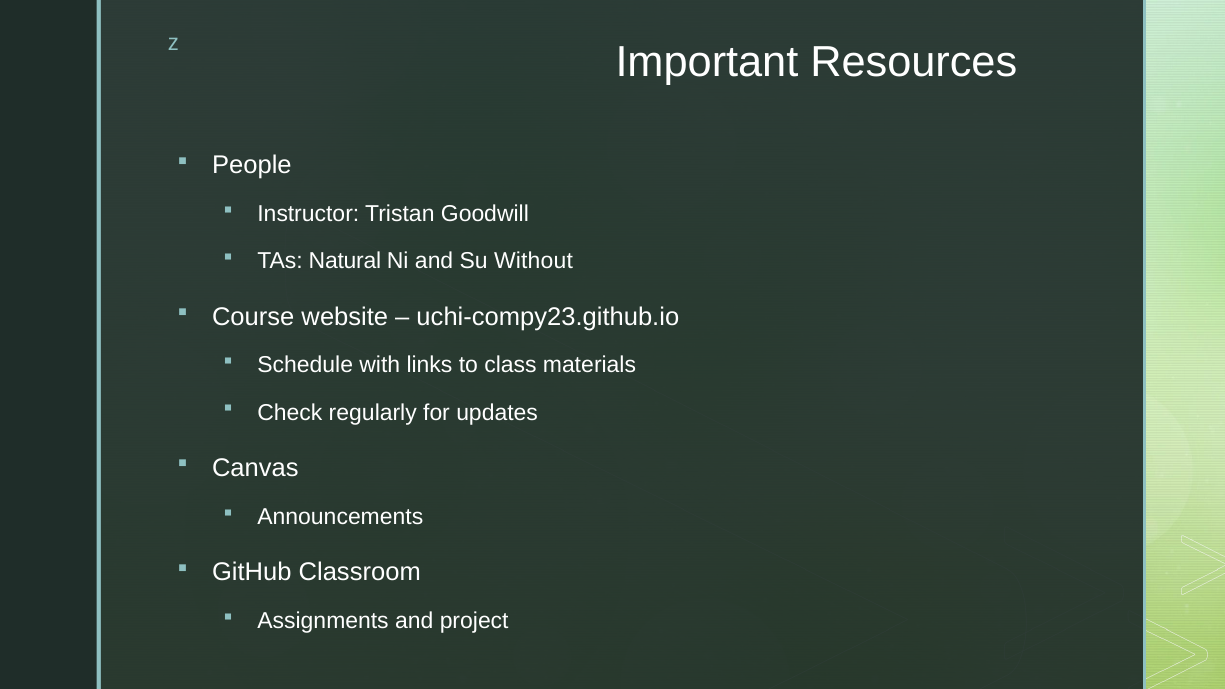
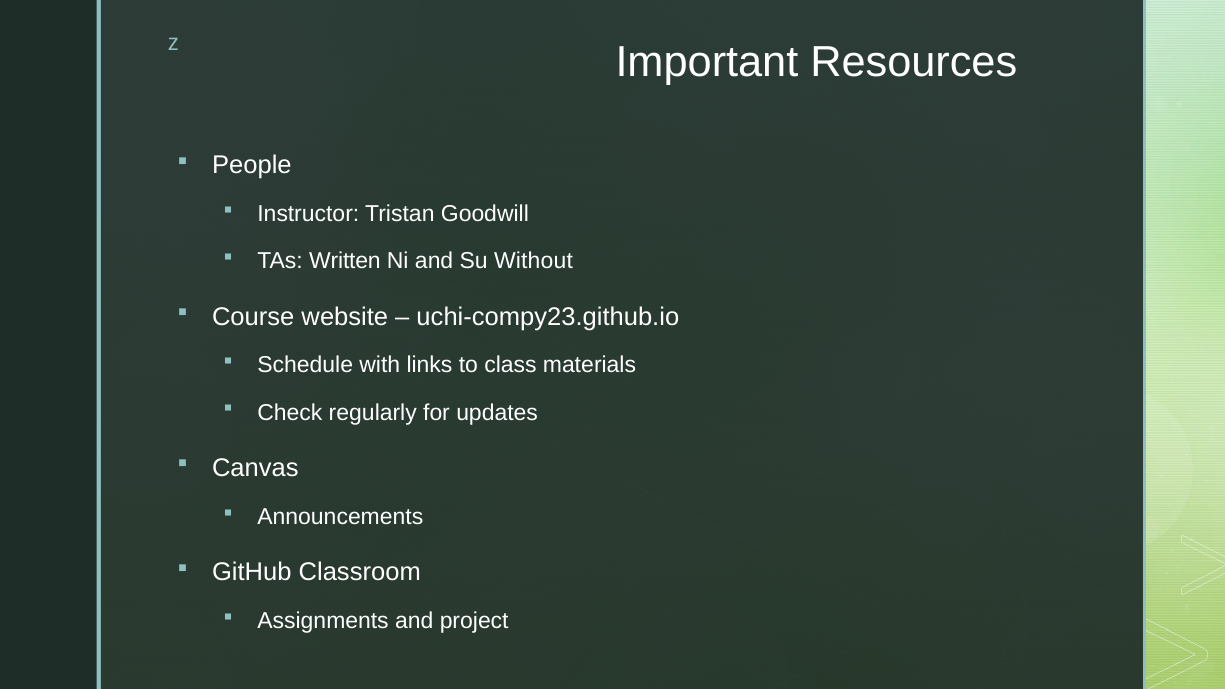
Natural: Natural -> Written (345, 261)
